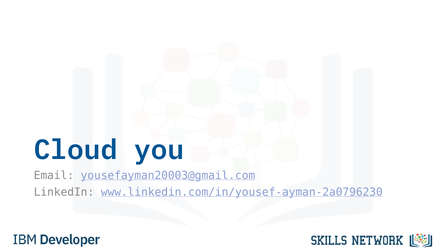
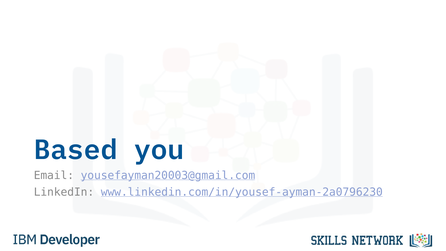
Cloud: Cloud -> Based (76, 150)
